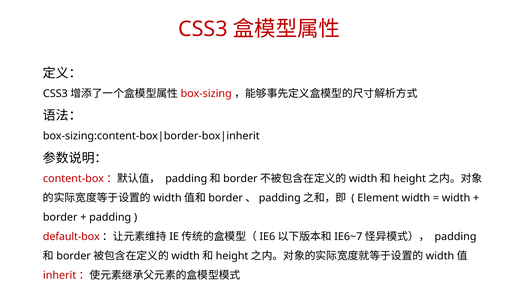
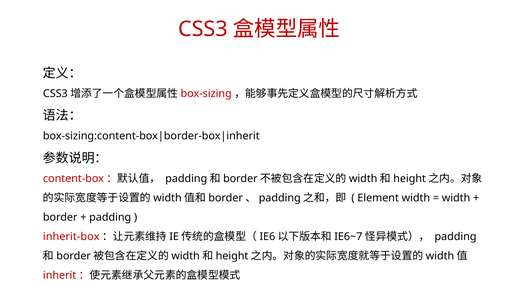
default-box: default-box -> inherit-box (71, 237)
